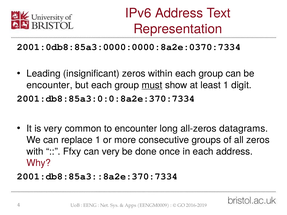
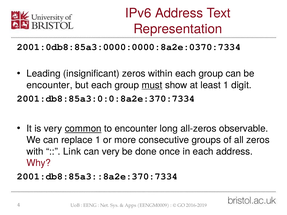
common underline: none -> present (83, 129)
datagrams: datagrams -> observable (244, 129)
Ffxy: Ffxy -> Link (72, 152)
